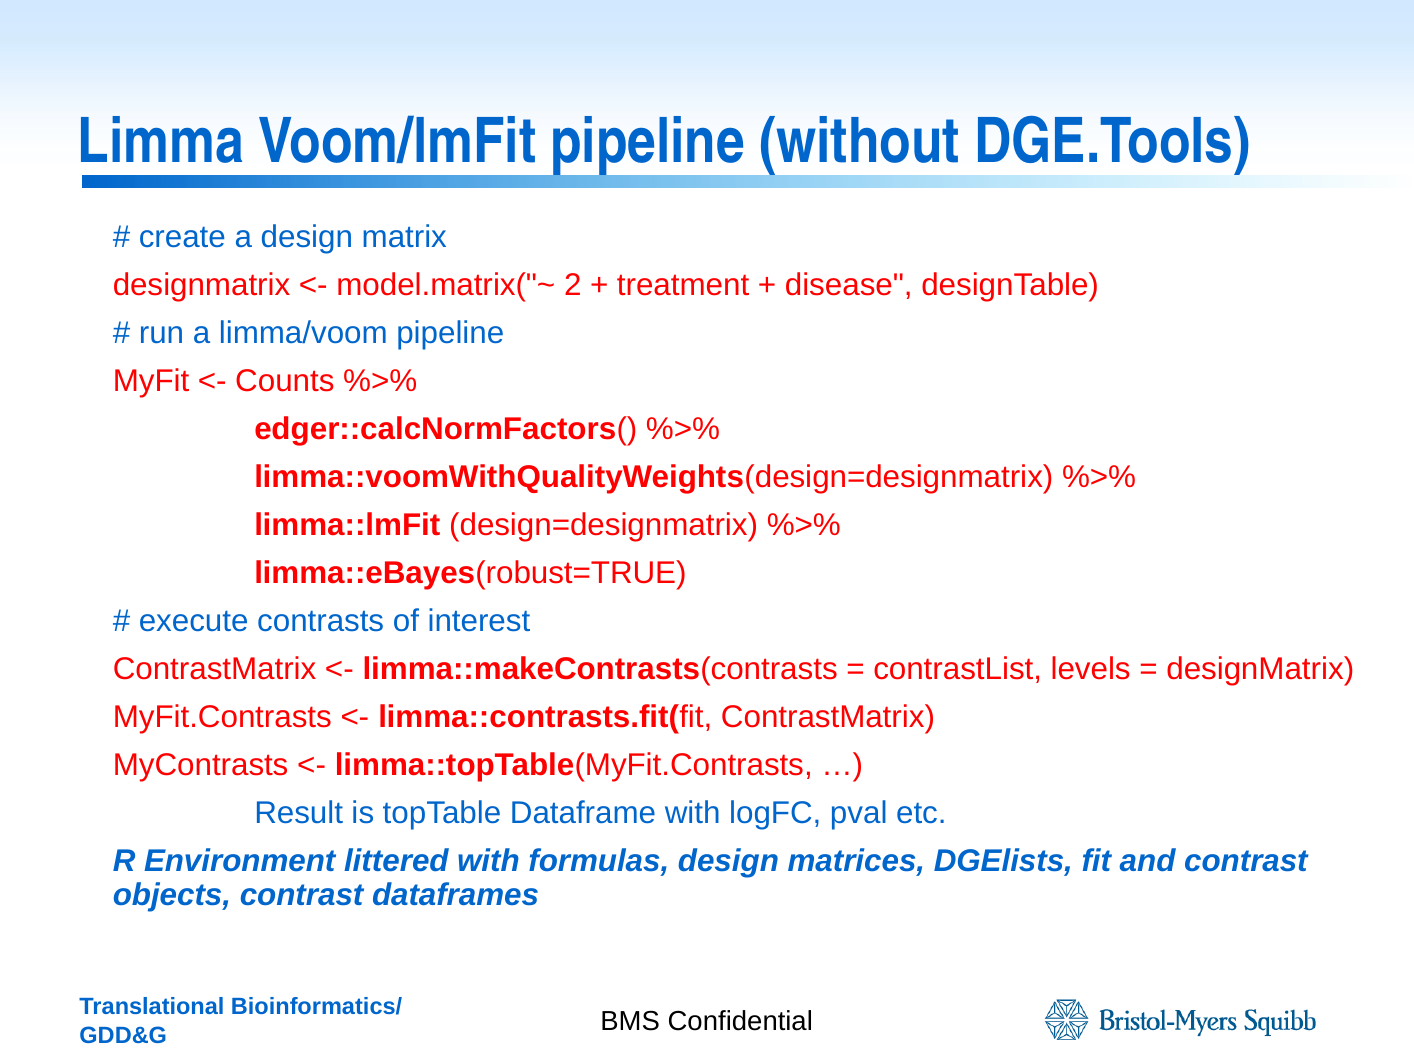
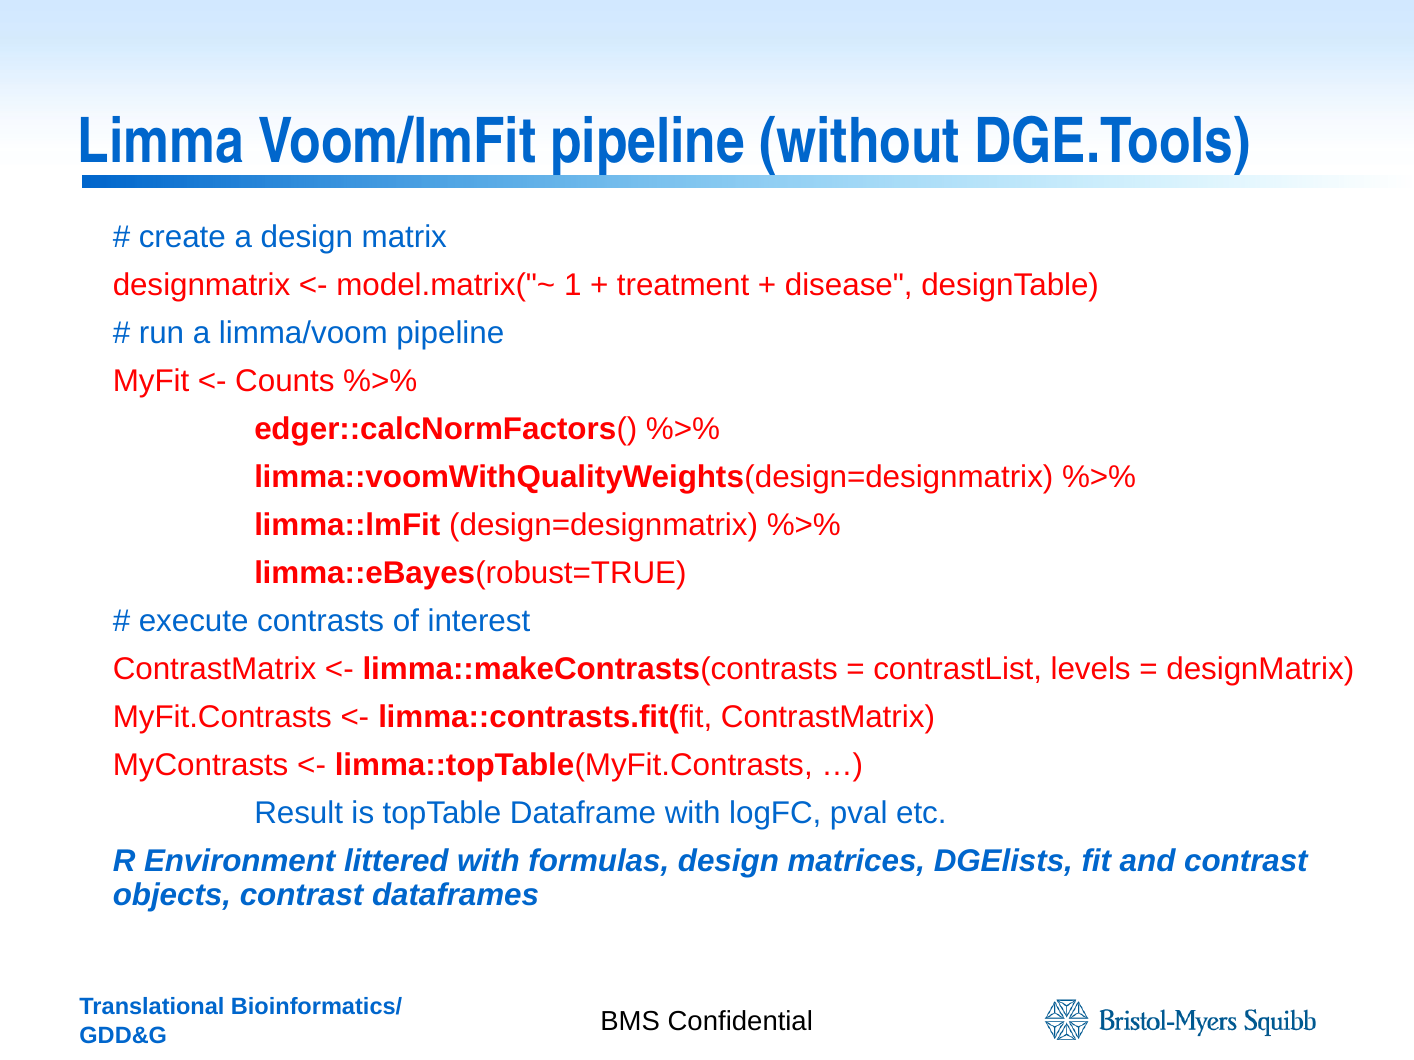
2: 2 -> 1 (573, 285)
